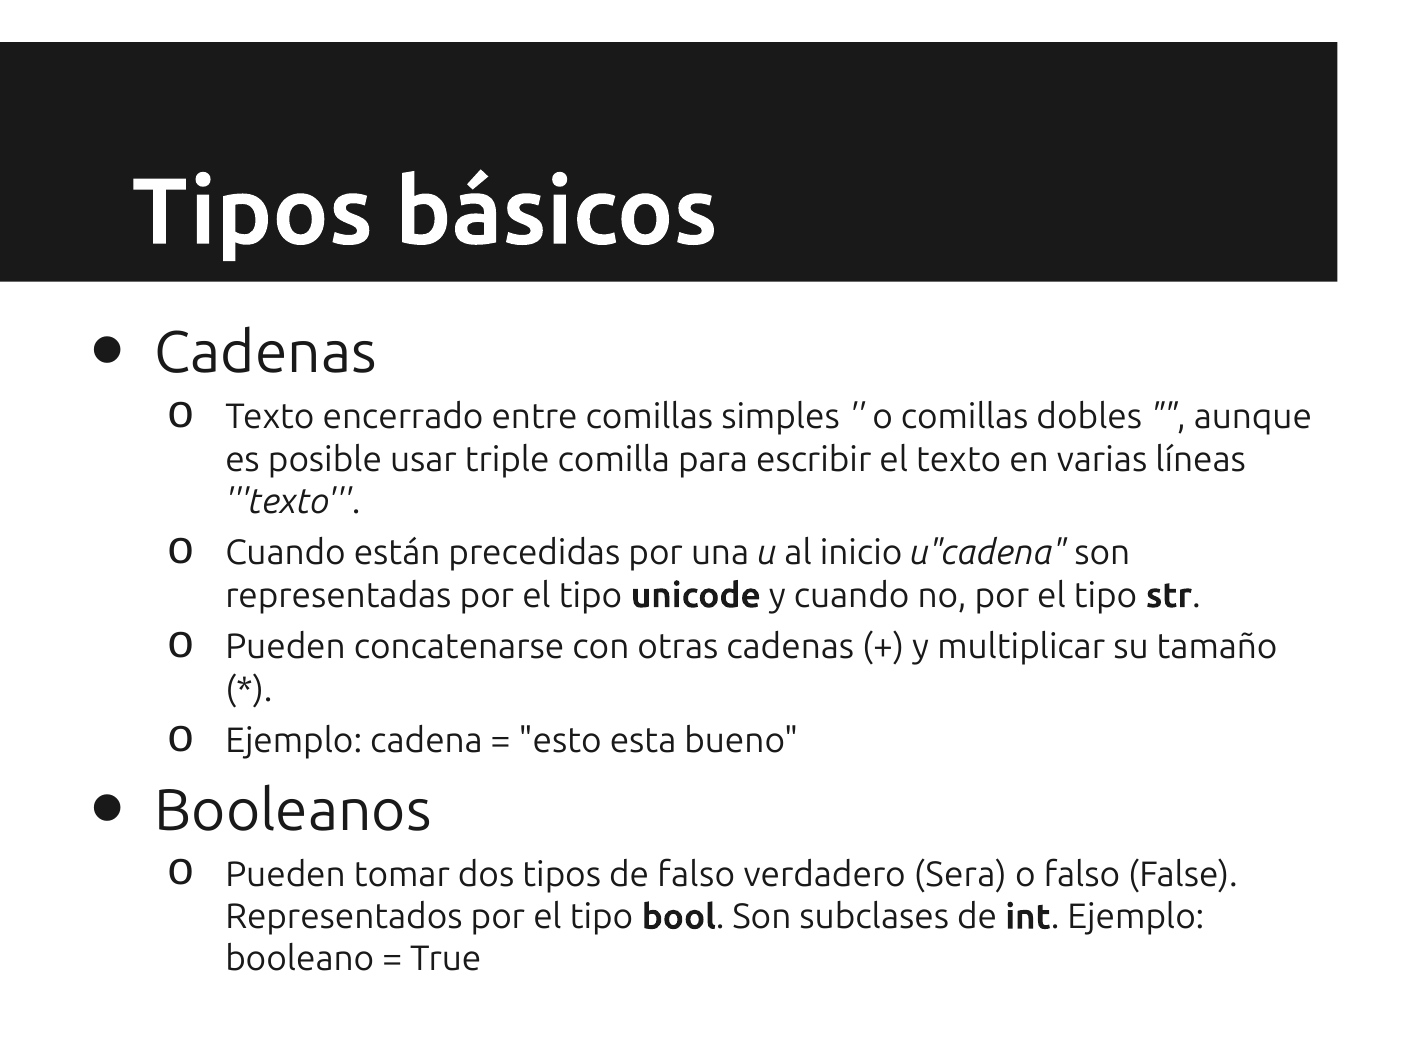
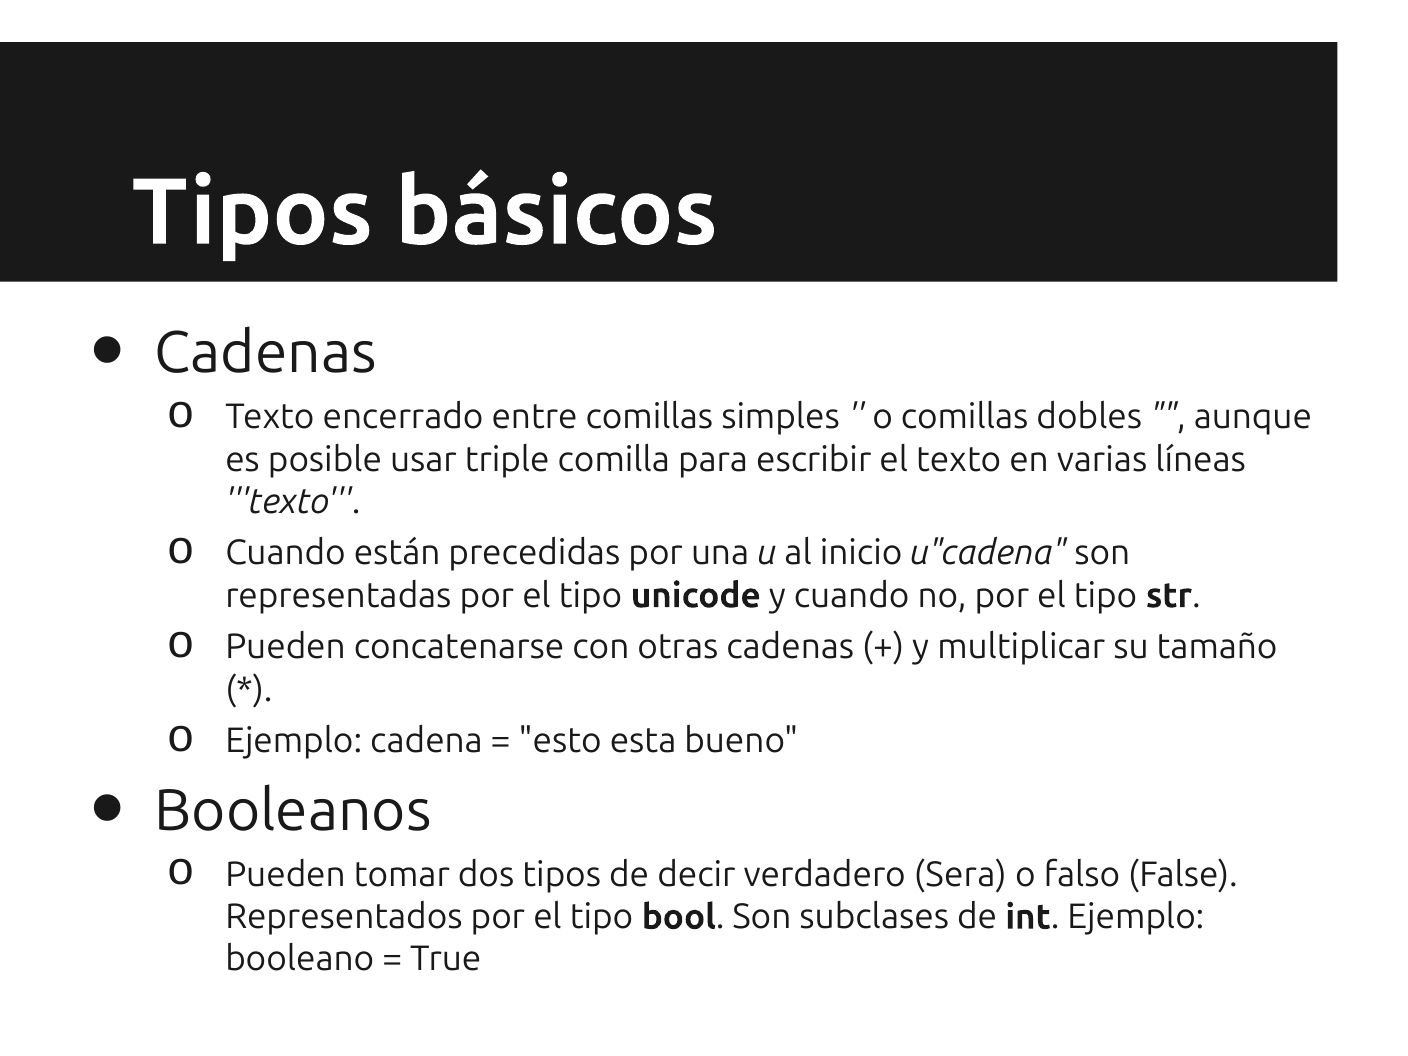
de falso: falso -> decir (696, 875)
